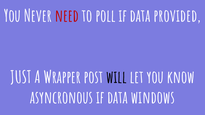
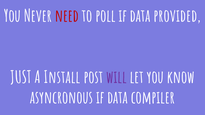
Wrapper: Wrapper -> Install (62, 78)
will colour: black -> purple (116, 78)
windows: windows -> compiler (153, 98)
